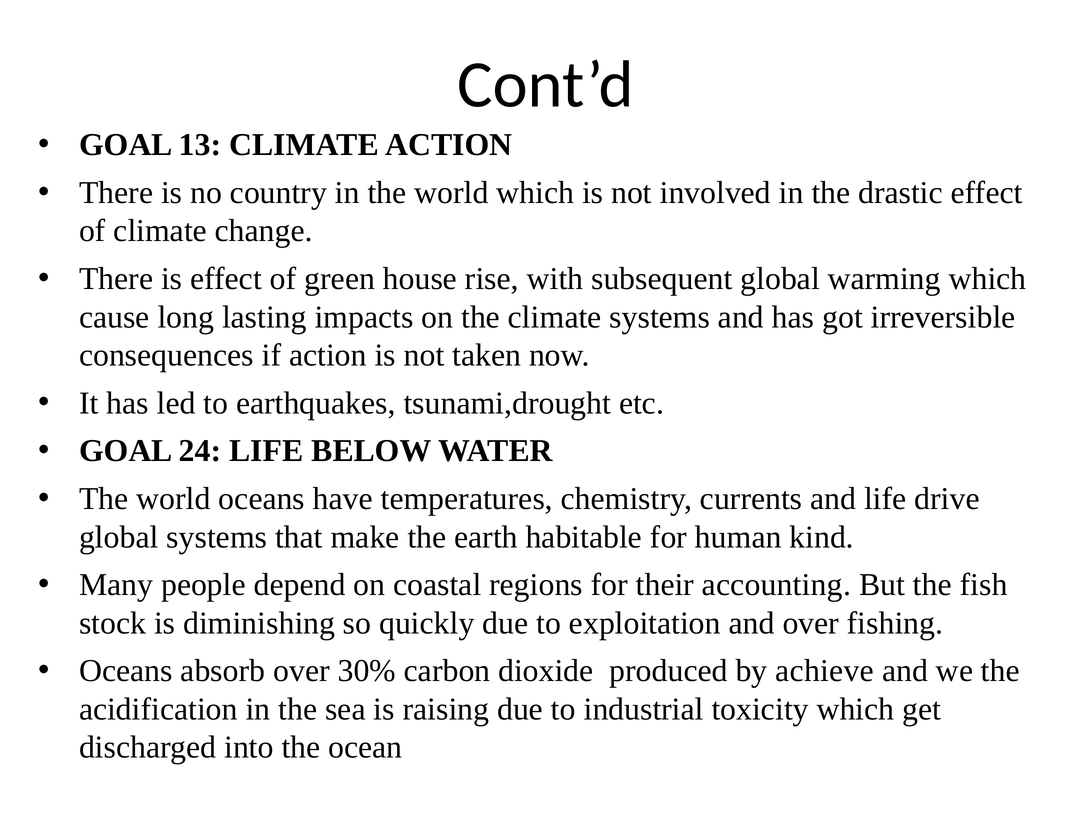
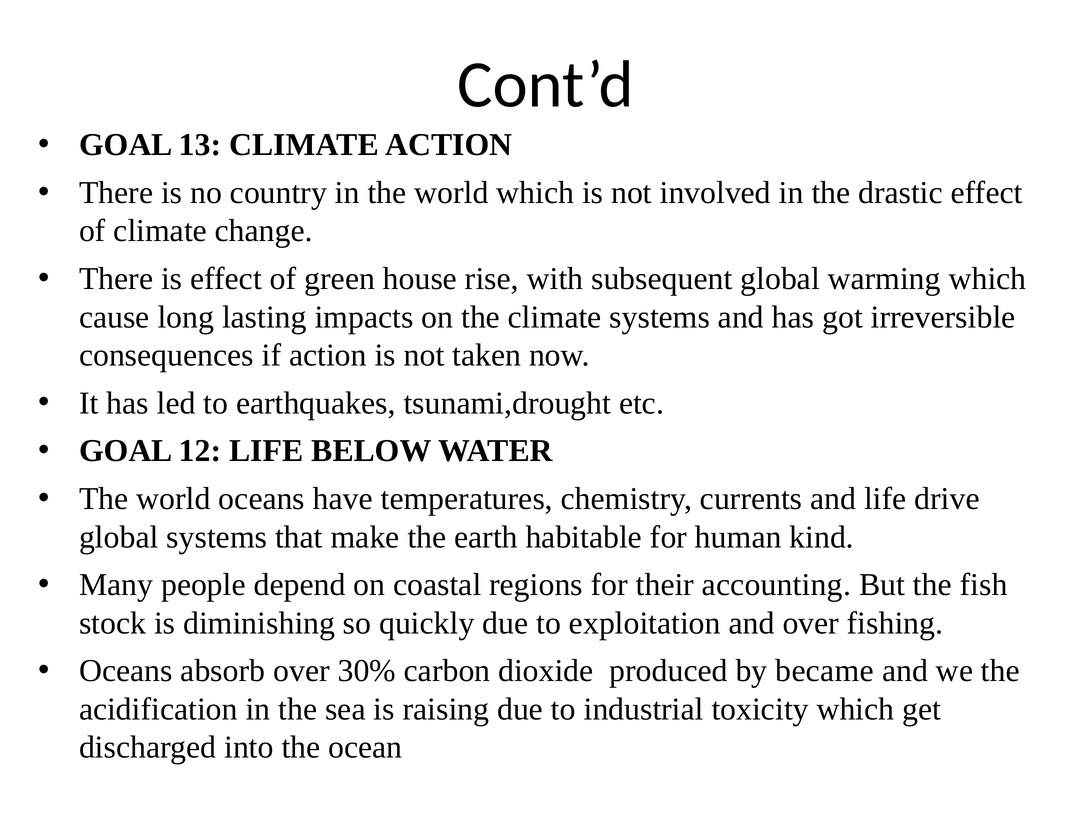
24: 24 -> 12 (200, 451)
achieve: achieve -> became (825, 671)
